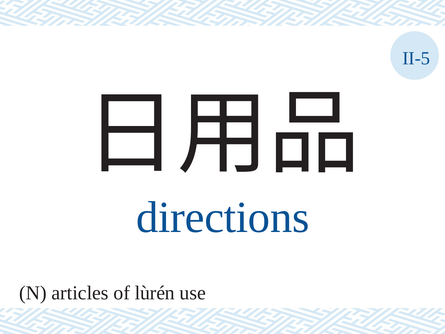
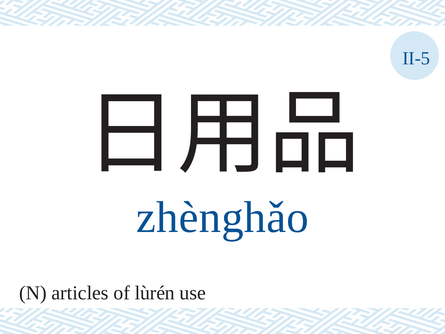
directions: directions -> zhènghǎo (222, 217)
